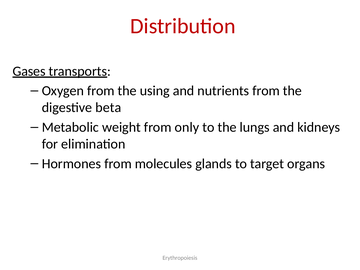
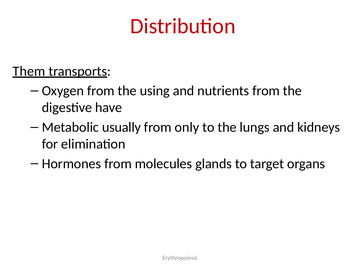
Gases: Gases -> Them (29, 71)
beta: beta -> have (109, 108)
weight: weight -> usually (121, 127)
